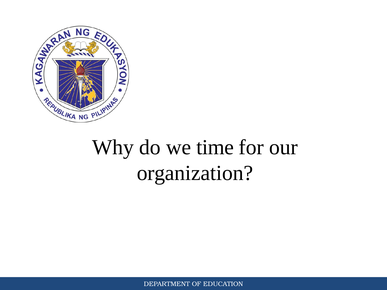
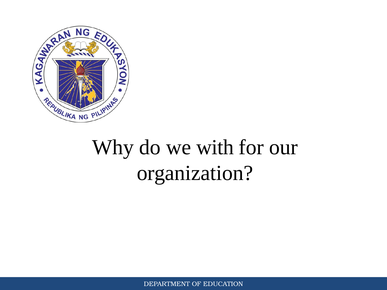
time: time -> with (215, 147)
